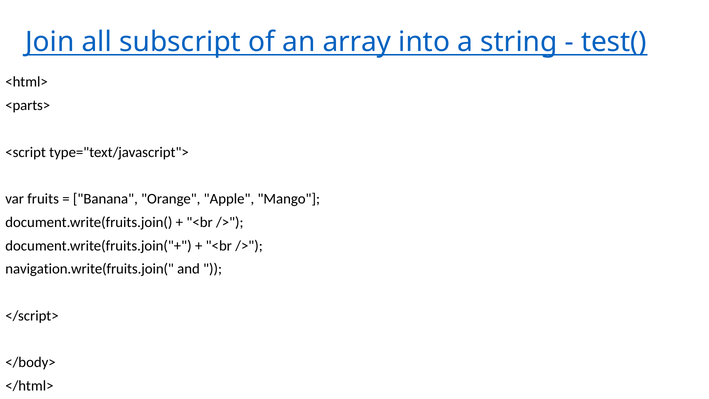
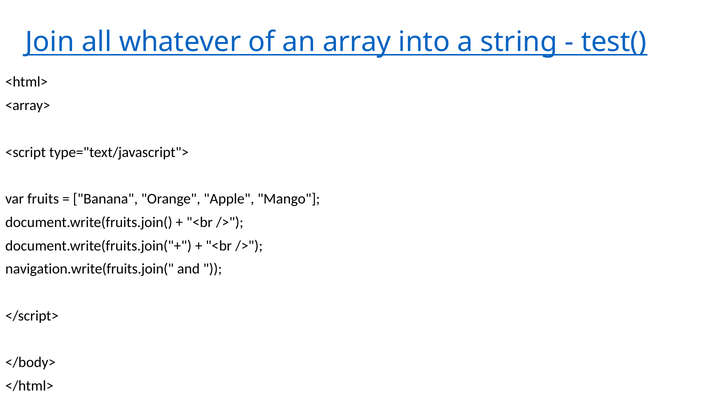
subscript: subscript -> whatever (180, 42)
<parts>: <parts> -> <array> (28, 105)
